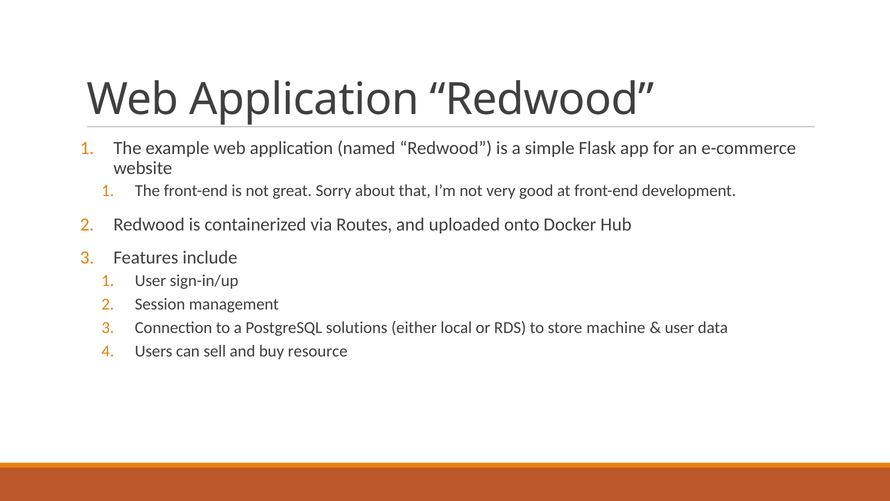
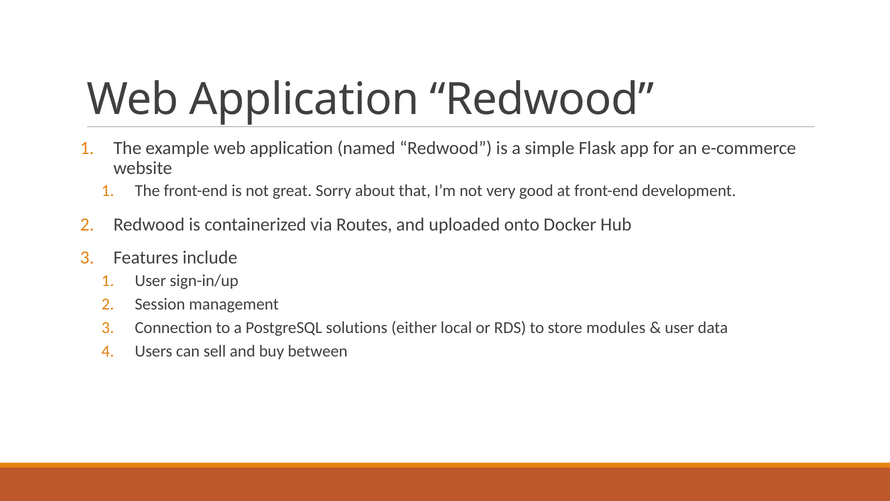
machine: machine -> modules (616, 328)
resource: resource -> between (318, 351)
